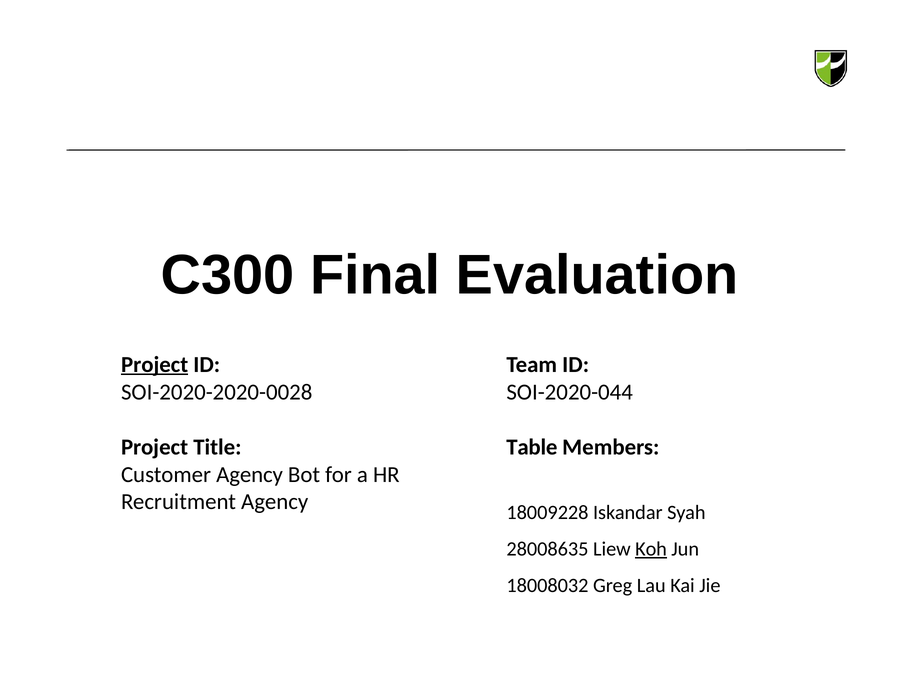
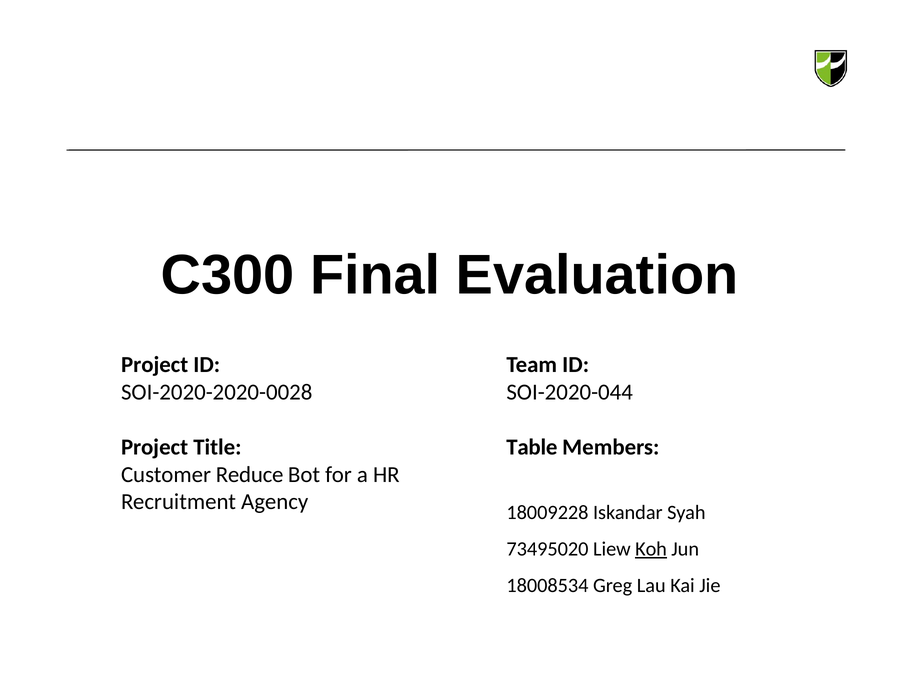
Project underline: present -> none (155, 364)
Customer Agency: Agency -> Reduce (250, 474)
28008635: 28008635 -> 73495020 (547, 548)
18008032: 18008032 -> 18008534 (547, 585)
